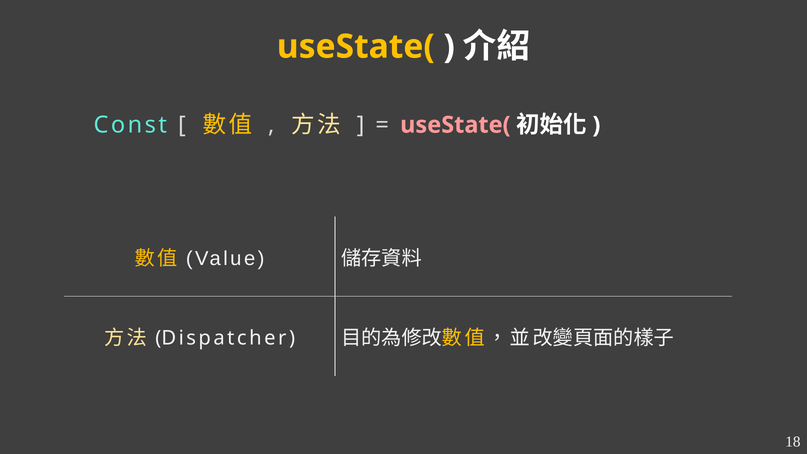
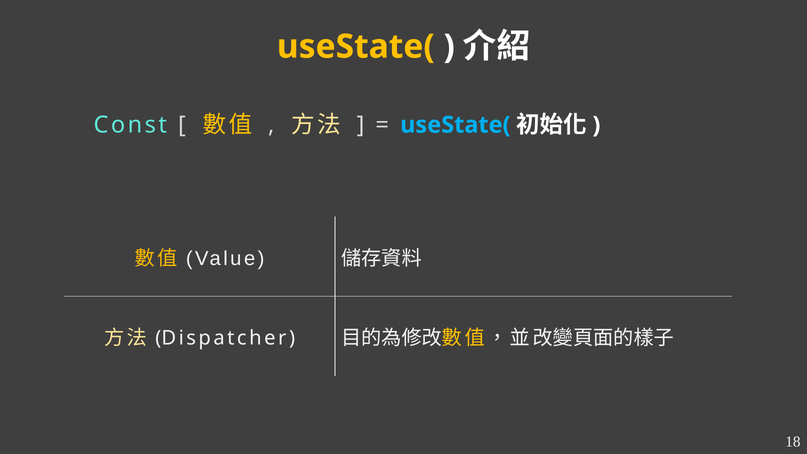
useState( colour: pink -> light blue (455, 125)
